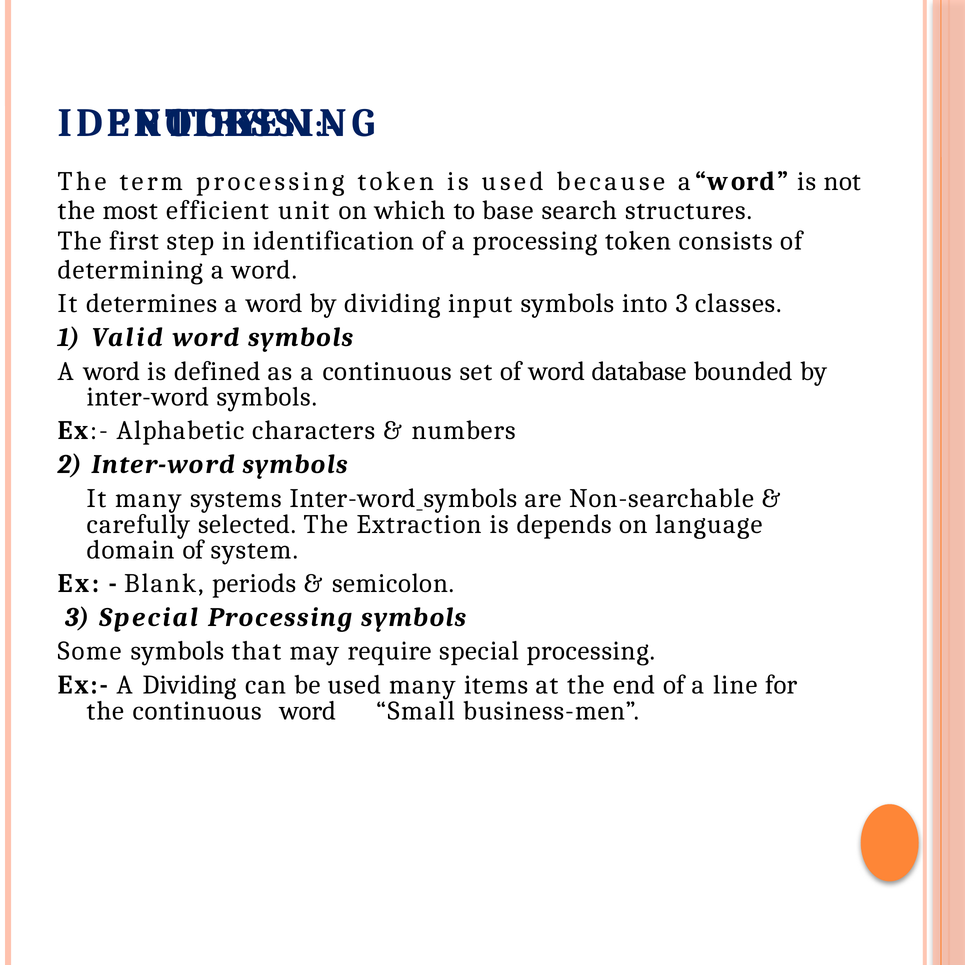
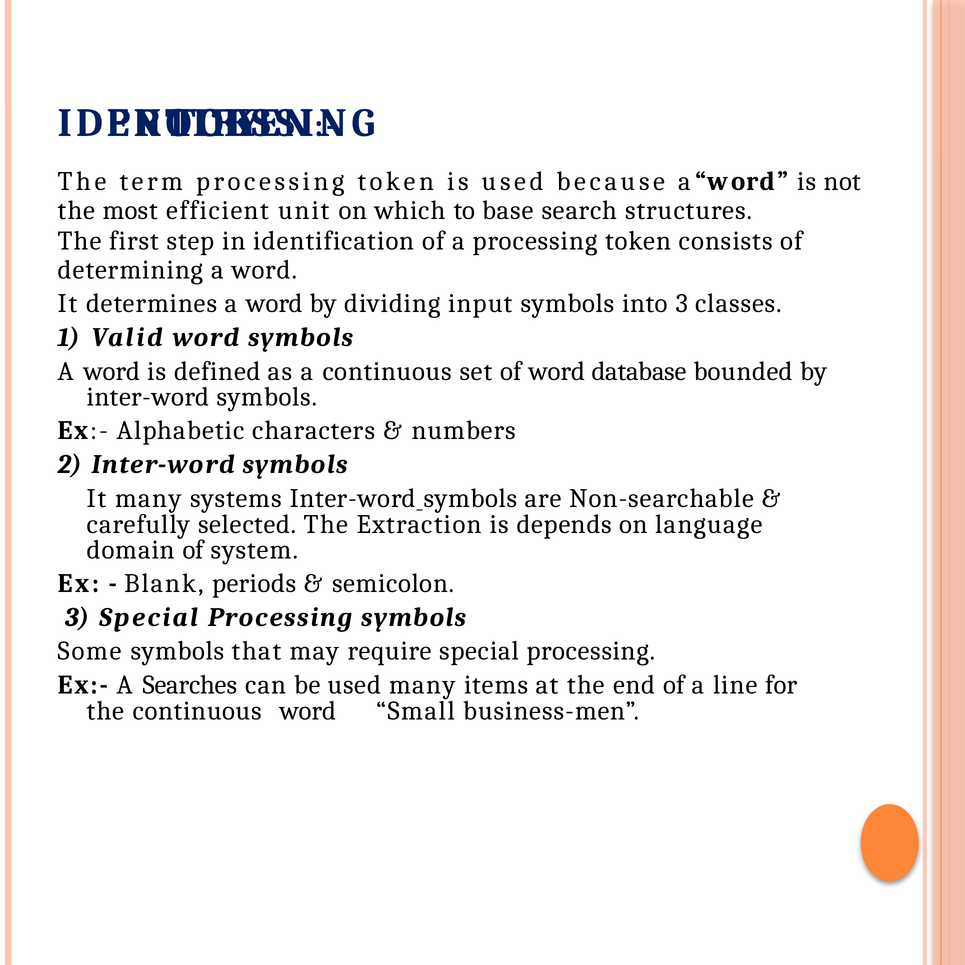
A Dividing: Dividing -> Searches (190, 685)
